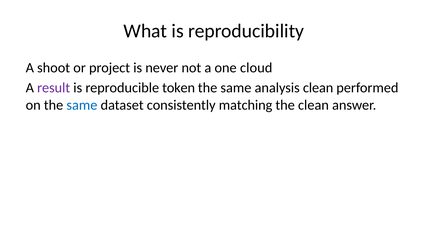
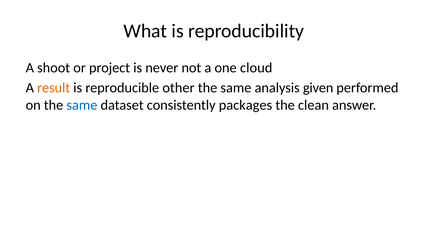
result colour: purple -> orange (54, 88)
token: token -> other (179, 88)
analysis clean: clean -> given (318, 88)
matching: matching -> packages (246, 105)
